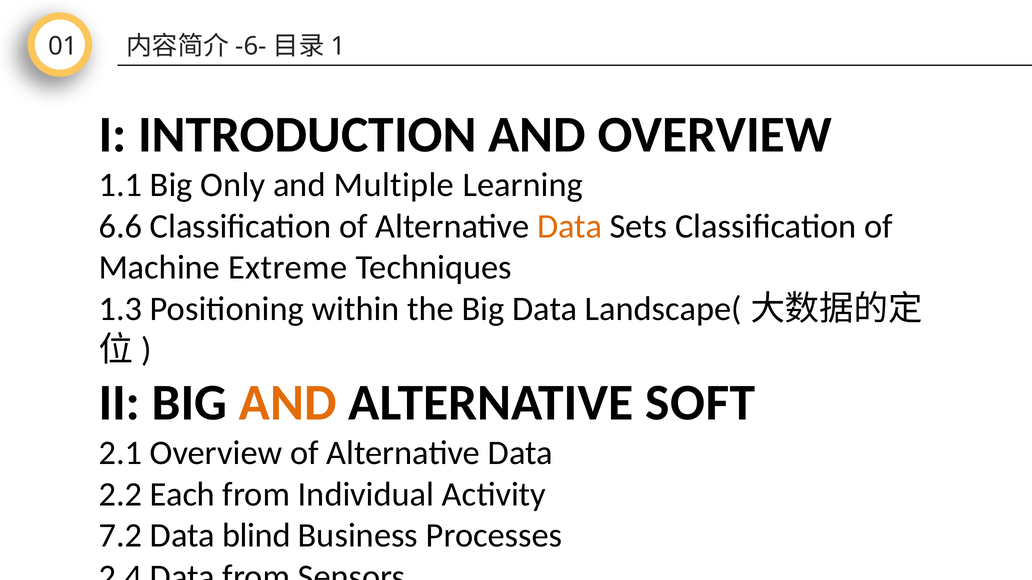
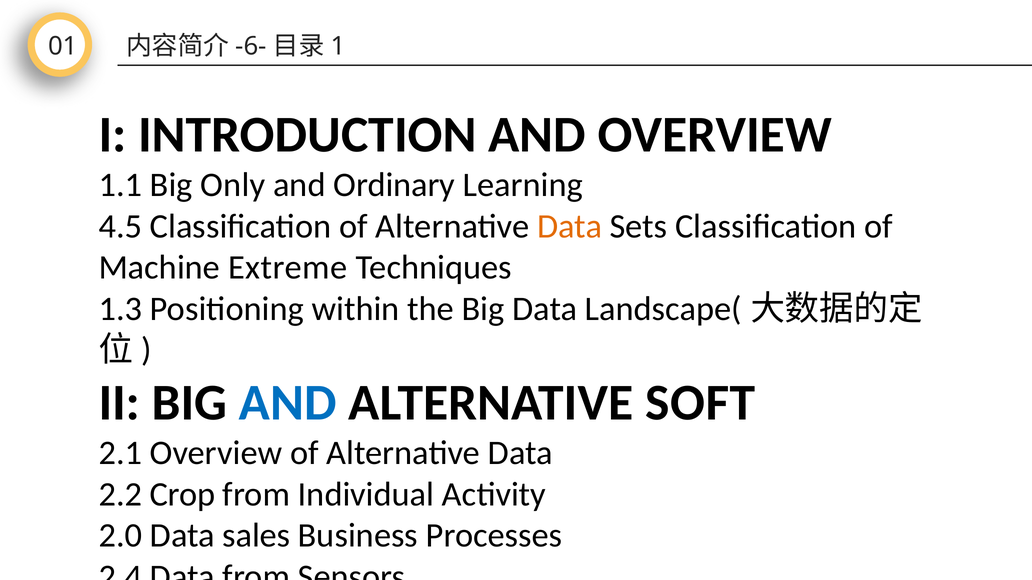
Multiple: Multiple -> Ordinary (394, 185)
6.6: 6.6 -> 4.5 (120, 226)
AND colour: orange -> blue (288, 403)
Each: Each -> Crop (182, 495)
7.2: 7.2 -> 2.0 (120, 536)
blind: blind -> sales (256, 536)
